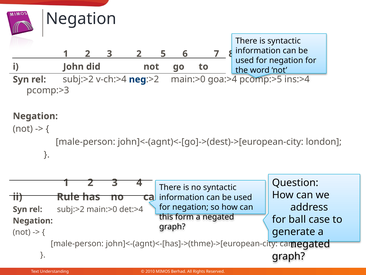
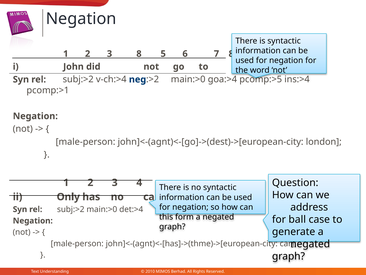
3 2: 2 -> 8 (139, 54)
pcomp:>3: pcomp:>3 -> pcomp:>1 (48, 90)
Rule: Rule -> Only (68, 197)
